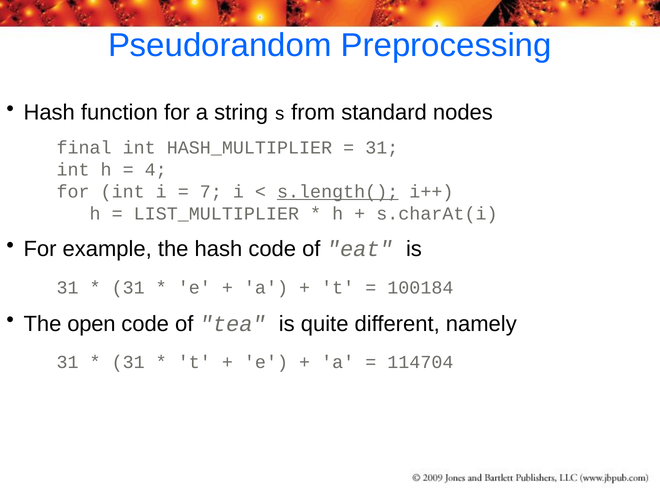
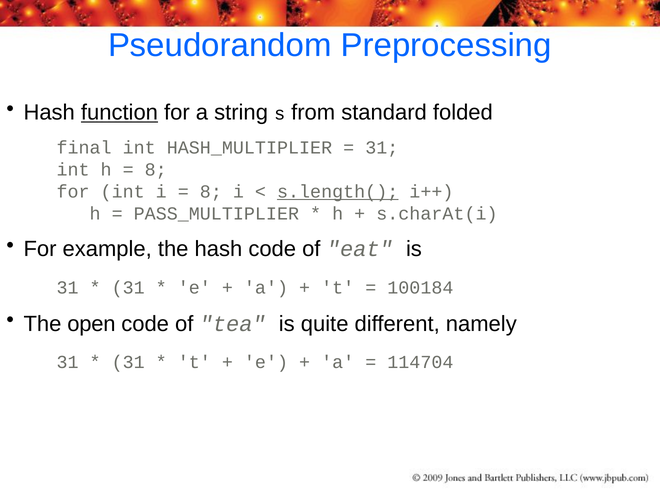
function underline: none -> present (119, 113)
nodes: nodes -> folded (463, 113)
4: 4 -> 8 (156, 169)
7: 7 -> 8 (211, 192)
LIST_MULTIPLIER: LIST_MULTIPLIER -> PASS_MULTIPLIER (216, 214)
